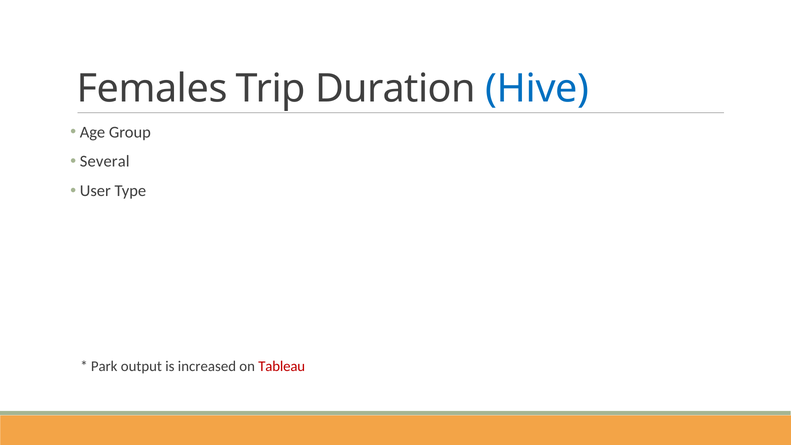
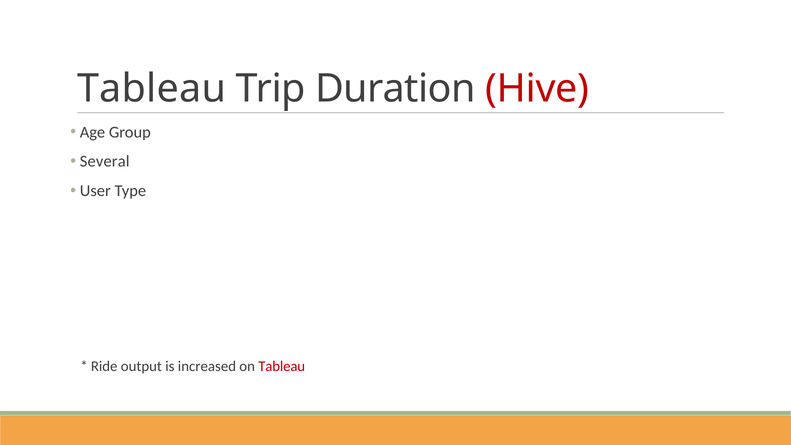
Females: Females -> Tableau (152, 89)
Hive colour: blue -> red (537, 89)
Park: Park -> Ride (104, 366)
